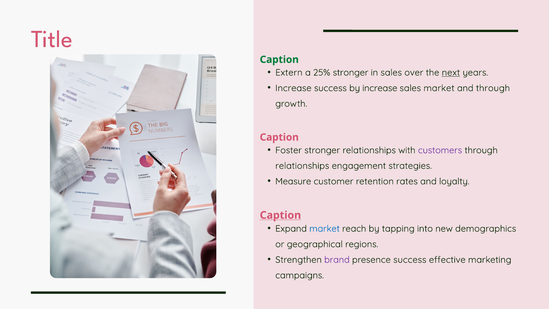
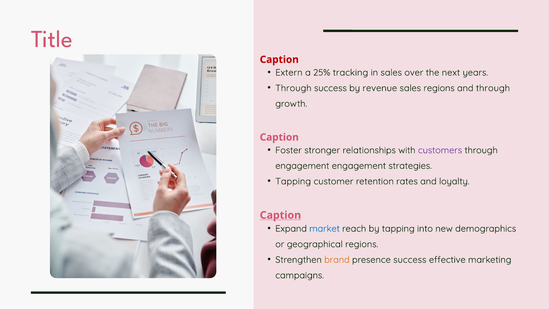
Caption colour: green -> red (279, 60)
25% stronger: stronger -> tracking (350, 72)
next underline: present -> none (451, 72)
Increase: Increase -> Through (293, 88)
by increase: increase -> revenue (380, 88)
sales market: market -> regions (439, 88)
relationships: relationships -> engagement (302, 166)
Measure: Measure -> Tapping (293, 181)
brand colour: purple -> orange (337, 260)
